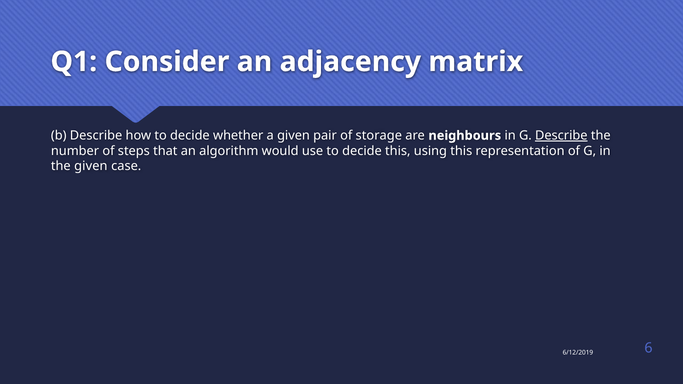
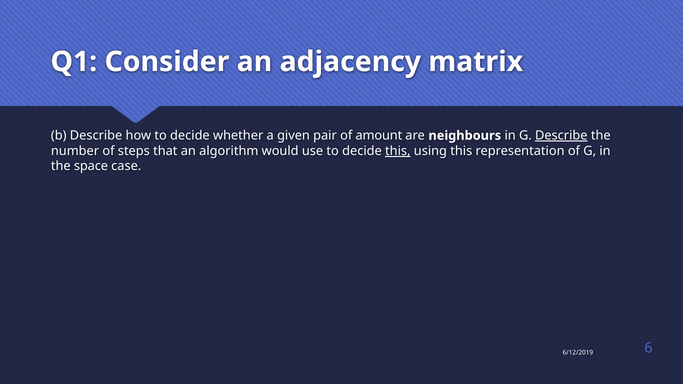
storage: storage -> amount (379, 136)
this underline: none -> present (398, 151)
the given: given -> space (91, 166)
